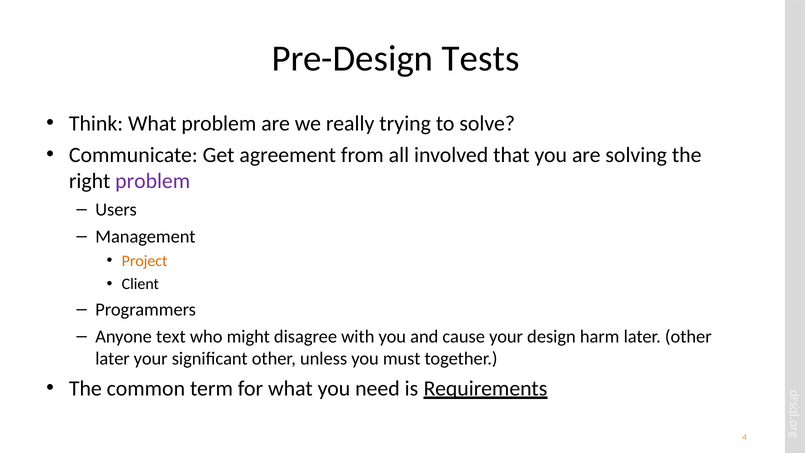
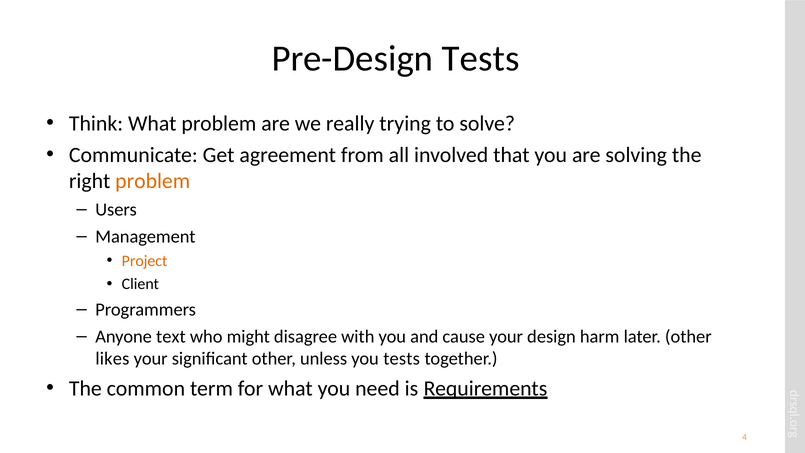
problem colour: purple -> orange (153, 181)
later: later -> likes (112, 358)
you must: must -> tests (402, 358)
